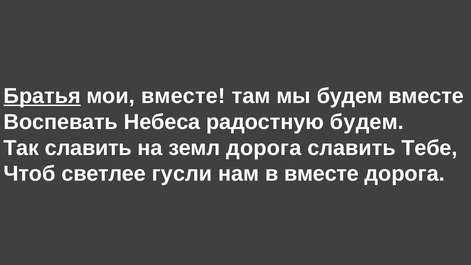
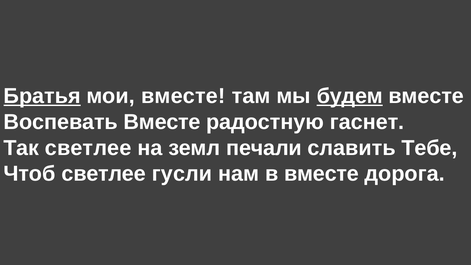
будем underline: none -> present (350, 96)
Воспевать Небеса: Небеса -> Вместе (162, 122)
радостную будем: будем -> гаснет (367, 122)
Так славить: славить -> светлее (88, 148)
земл дорога: дорога -> печали (264, 148)
